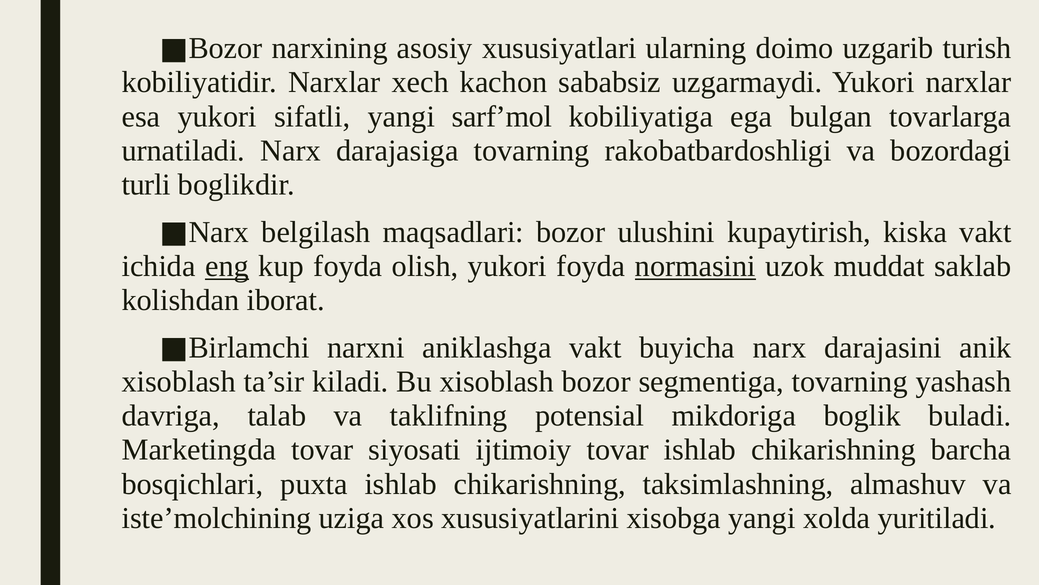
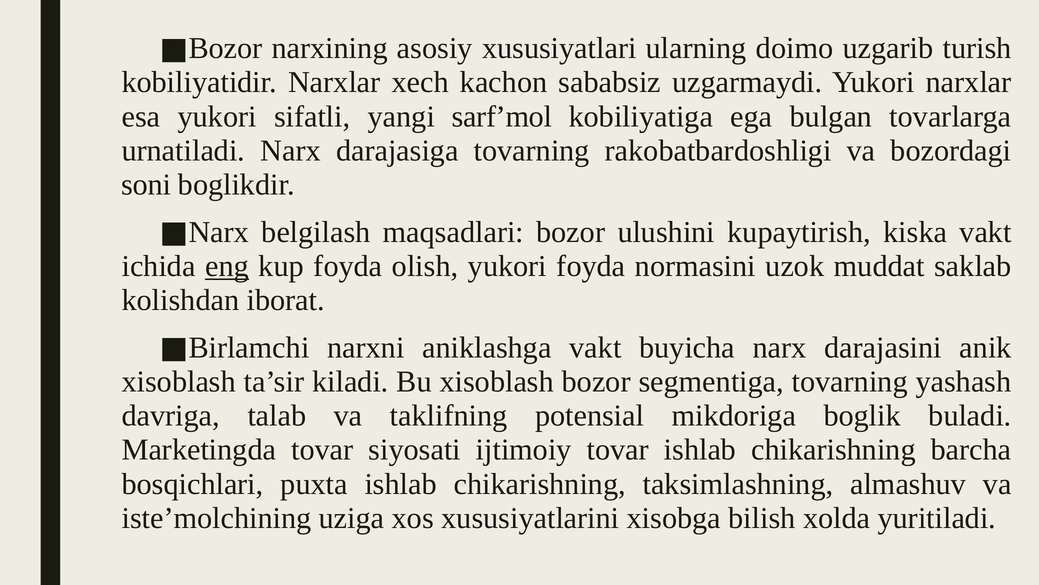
turli: turli -> soni (146, 185)
normasini underline: present -> none (695, 266)
xisobga yangi: yangi -> bilish (762, 518)
